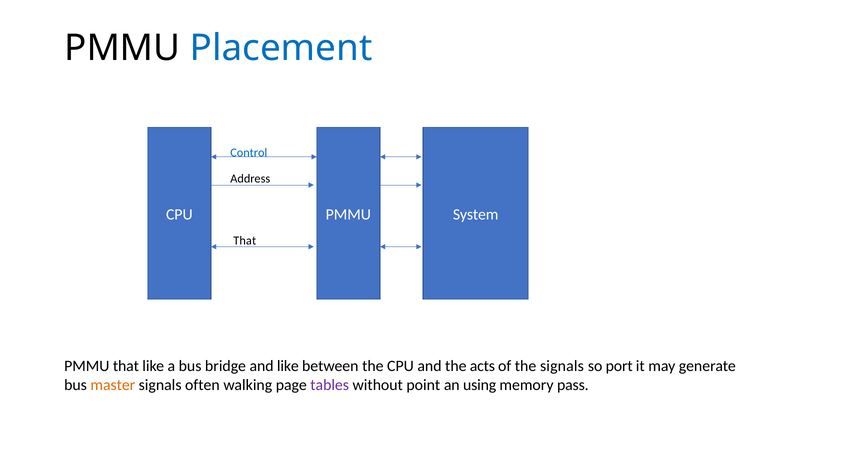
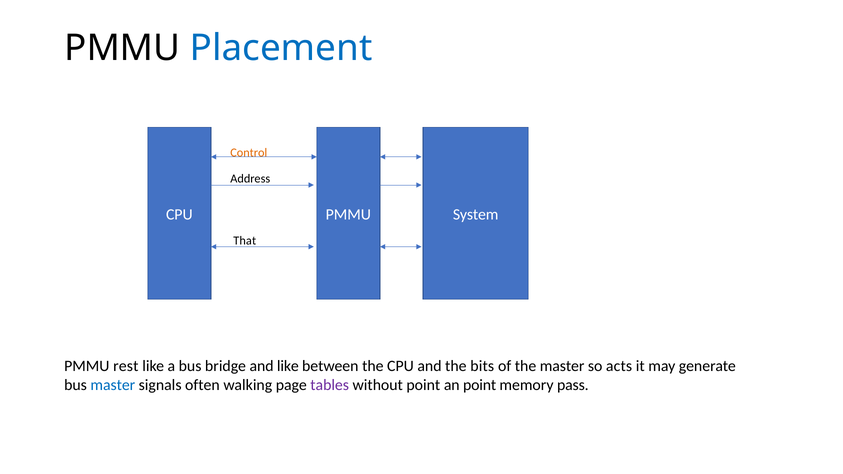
Control colour: blue -> orange (249, 153)
PMMU that: that -> rest (126, 366)
acts: acts -> bits (482, 366)
the signals: signals -> master (562, 366)
port: port -> acts (619, 366)
master colour: orange -> blue (113, 385)
an using: using -> point (480, 385)
